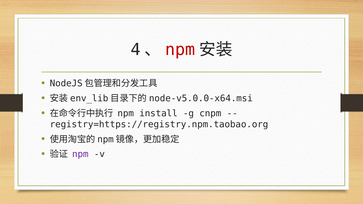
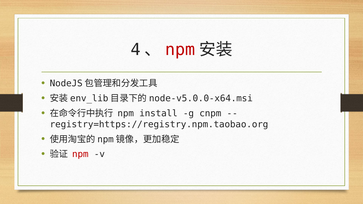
npm colour: purple -> red (80, 154)
